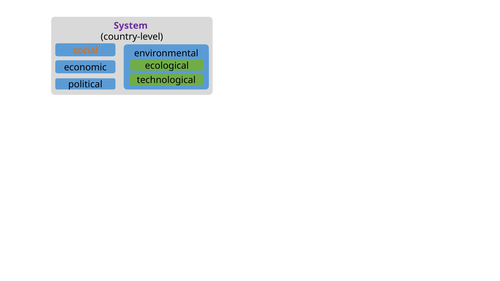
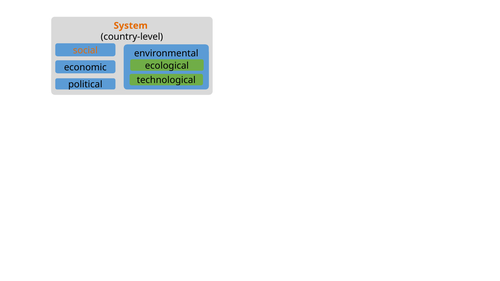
System colour: purple -> orange (131, 26)
